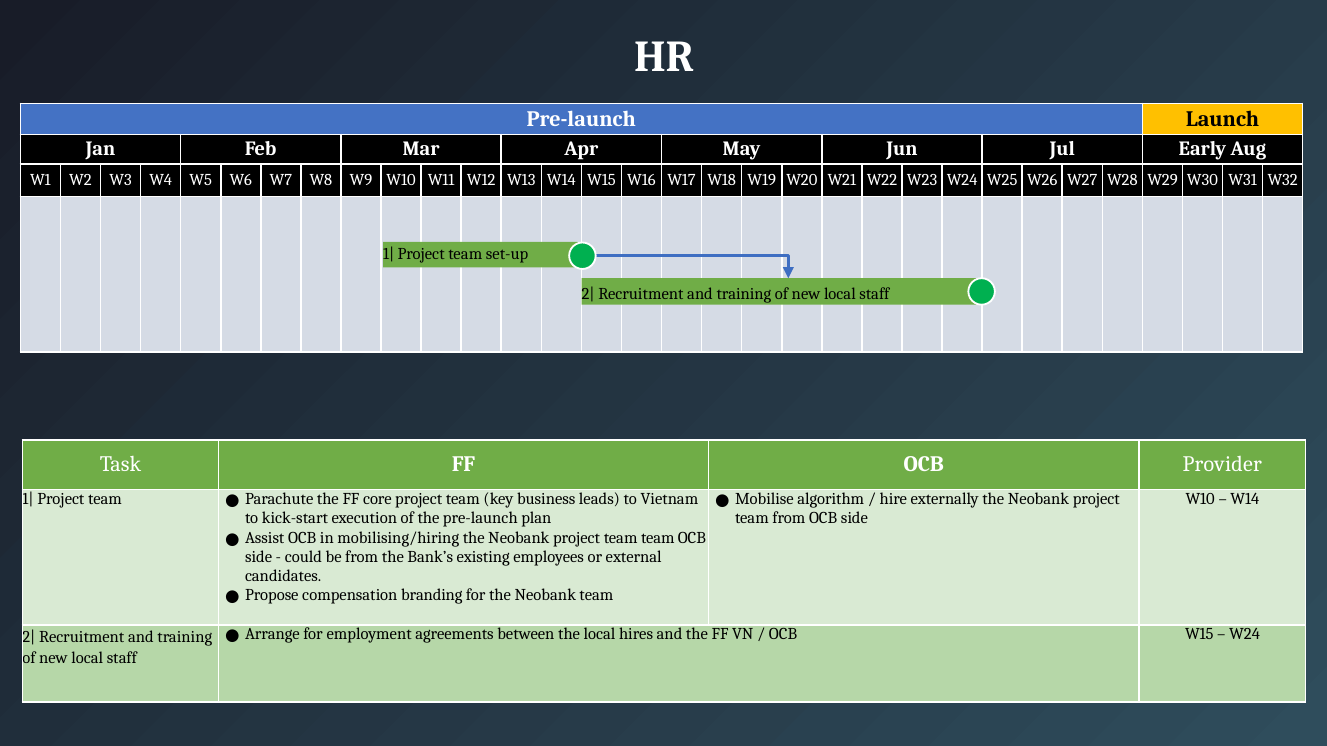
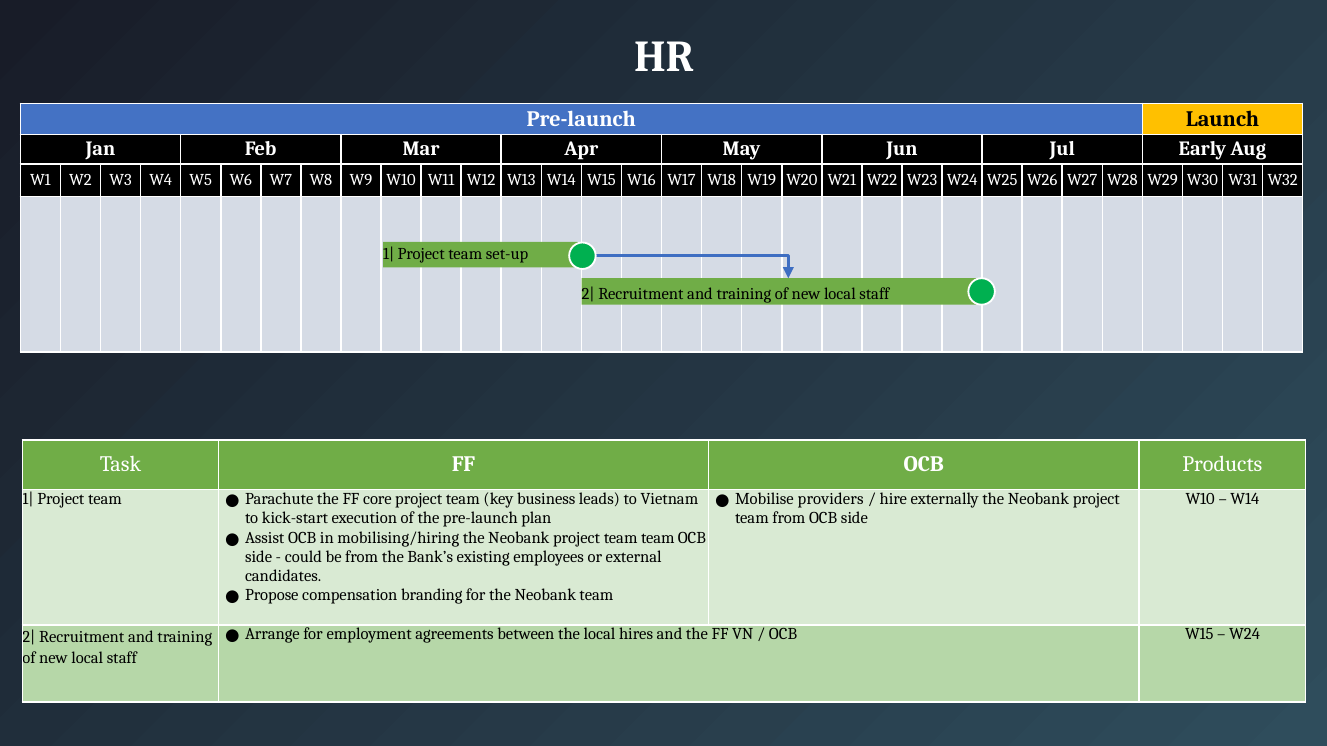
Provider: Provider -> Products (1222, 465)
algorithm: algorithm -> providers (831, 500)
